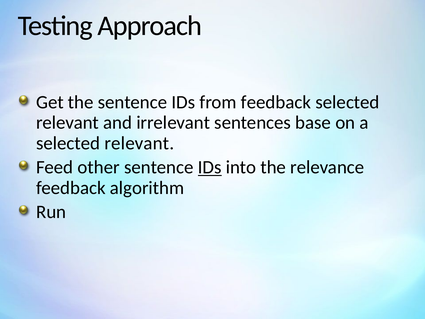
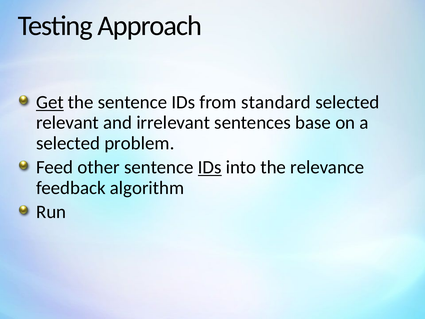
Get underline: none -> present (50, 102)
from feedback: feedback -> standard (276, 102)
relevant: relevant -> problem (139, 143)
